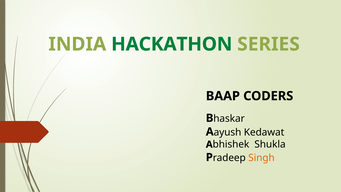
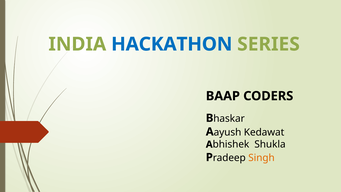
HACKATHON colour: green -> blue (172, 44)
